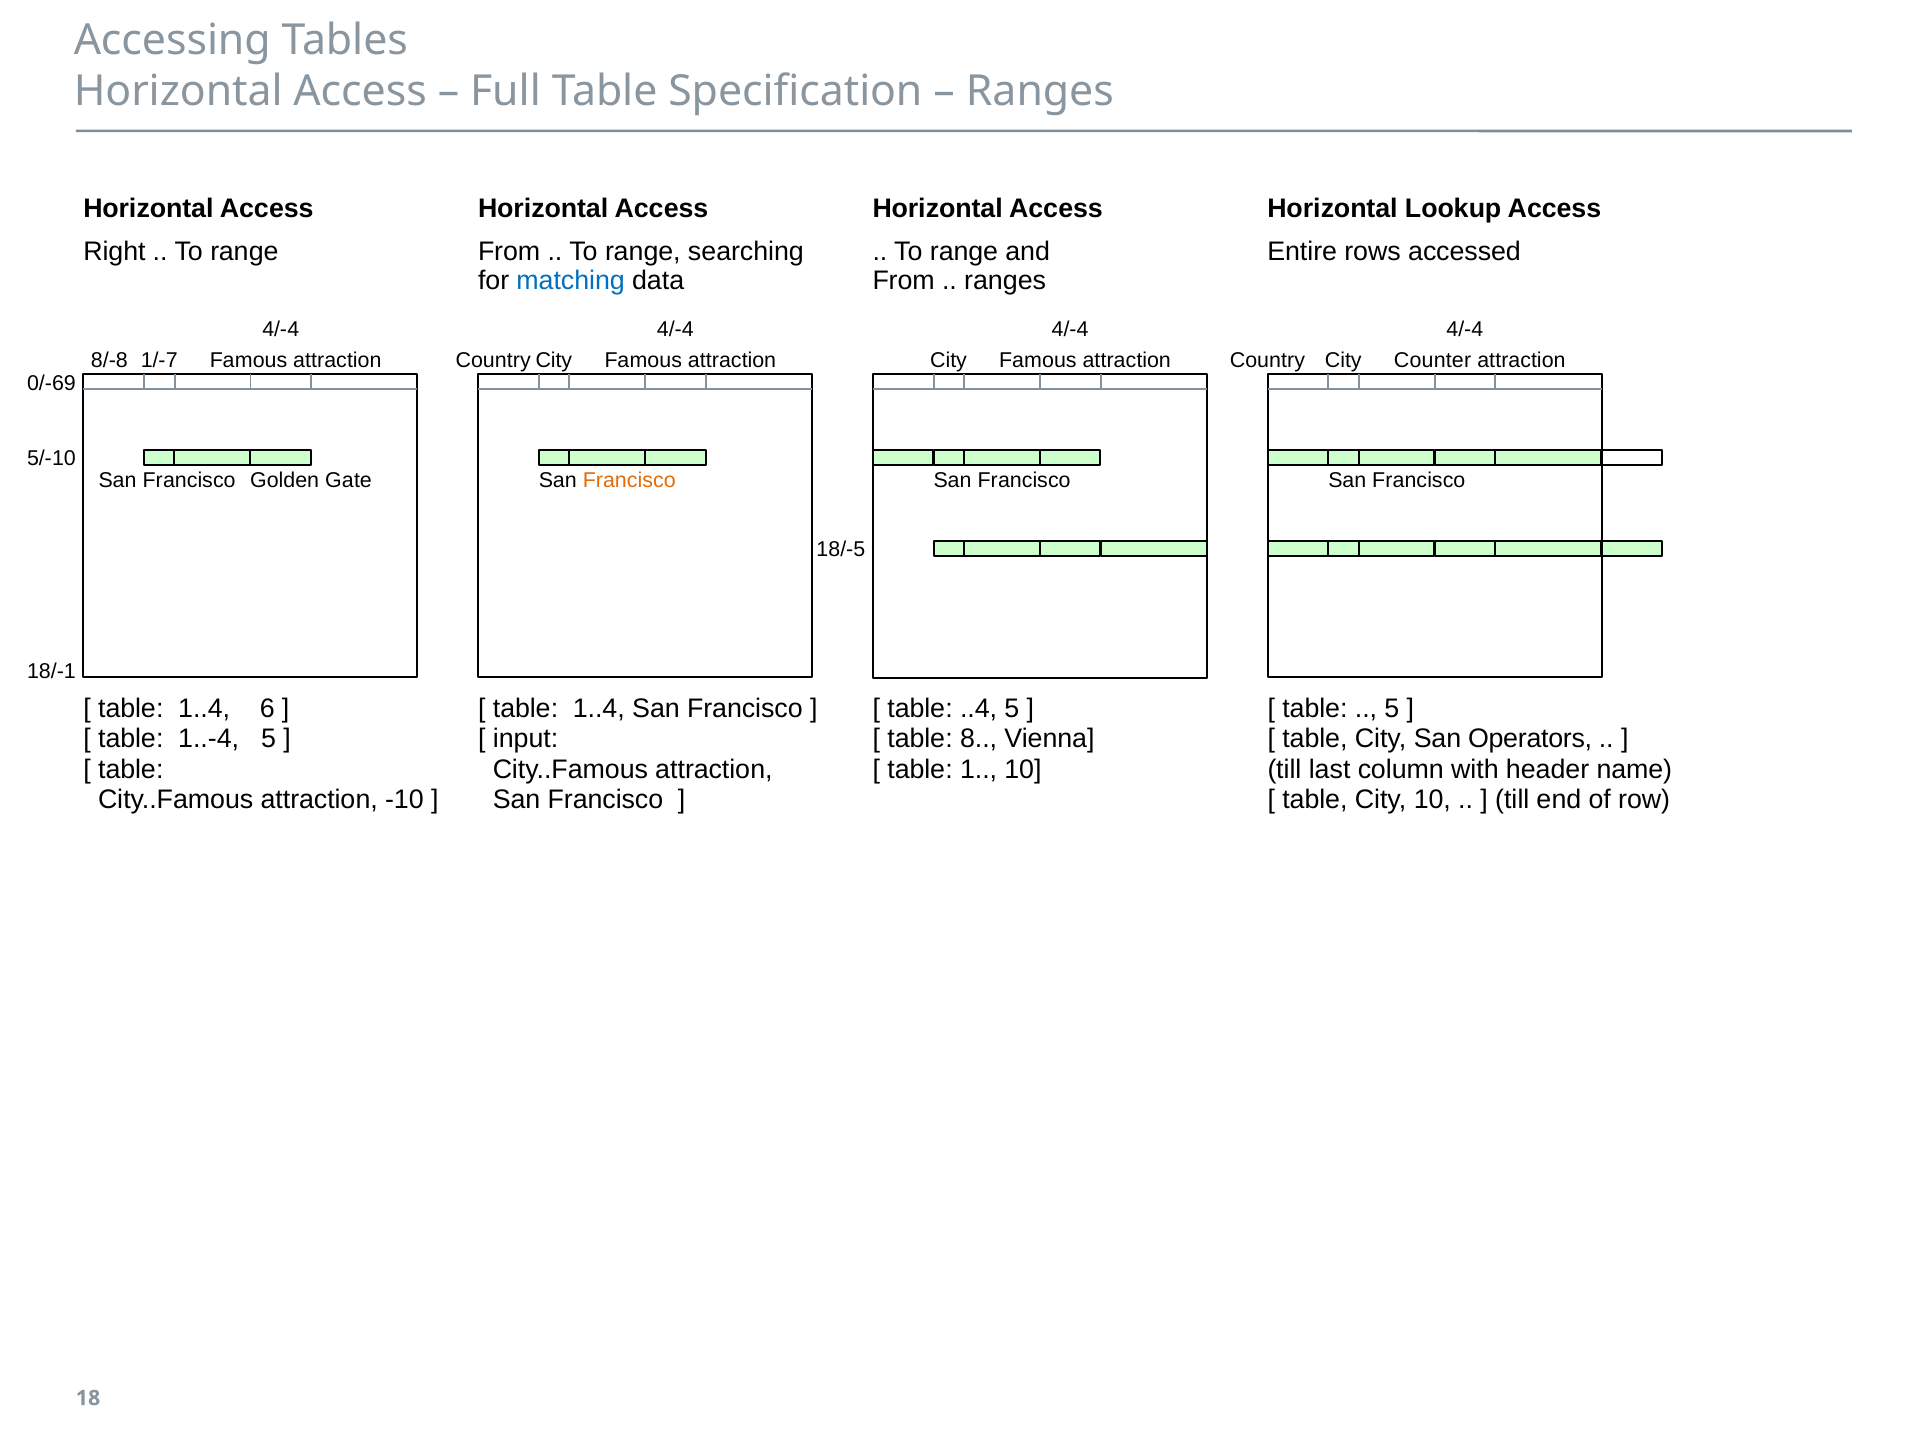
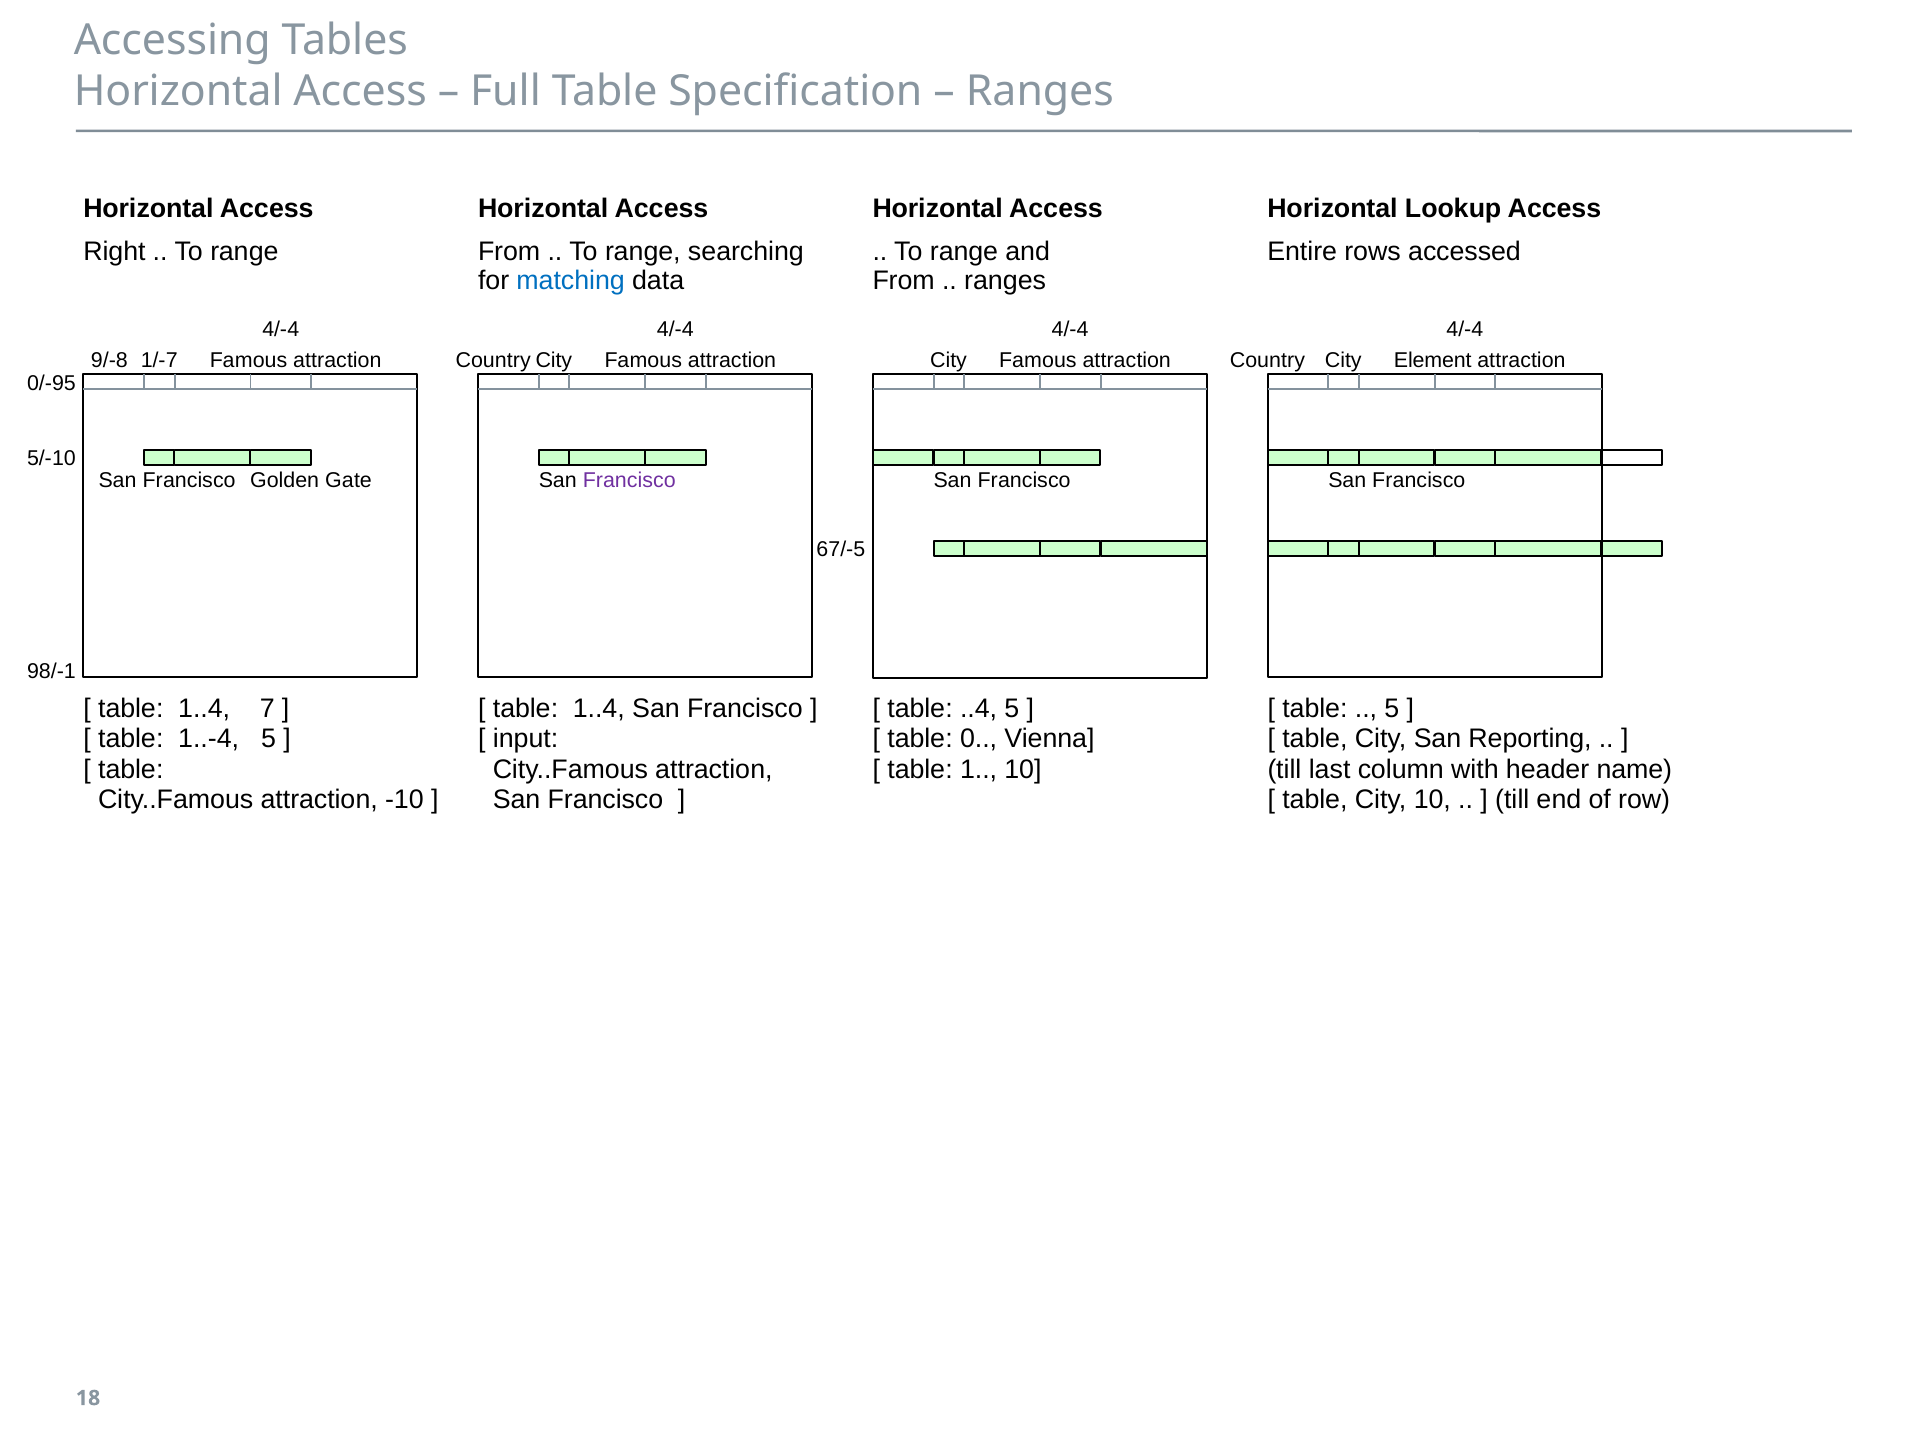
8/-8: 8/-8 -> 9/-8 (109, 360)
Counter: Counter -> Element (1433, 360)
0/-69: 0/-69 -> 0/-95 (51, 383)
Francisco colour: orange -> purple (629, 480)
18/-5: 18/-5 -> 67/-5 (841, 550)
18/-1: 18/-1 -> 98/-1 (51, 671)
6: 6 -> 7 (267, 708)
Operators: Operators -> Reporting (1530, 739)
8: 8 -> 0 (979, 739)
